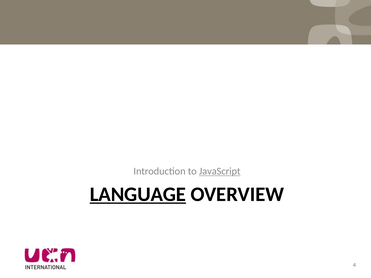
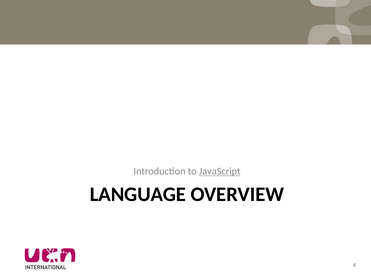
LANGUAGE underline: present -> none (138, 194)
